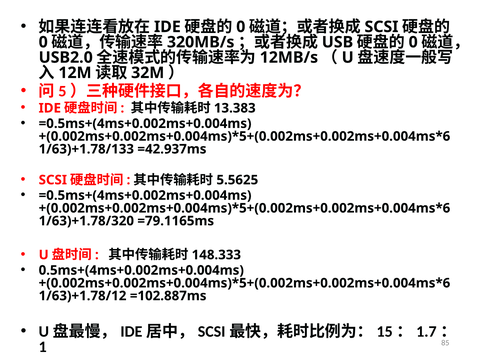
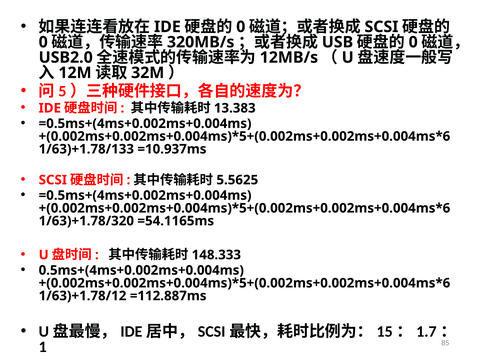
=42.937ms: =42.937ms -> =10.937ms (172, 149)
=79.1165ms: =79.1165ms -> =54.1165ms (176, 221)
=102.887ms: =102.887ms -> =112.887ms (168, 295)
